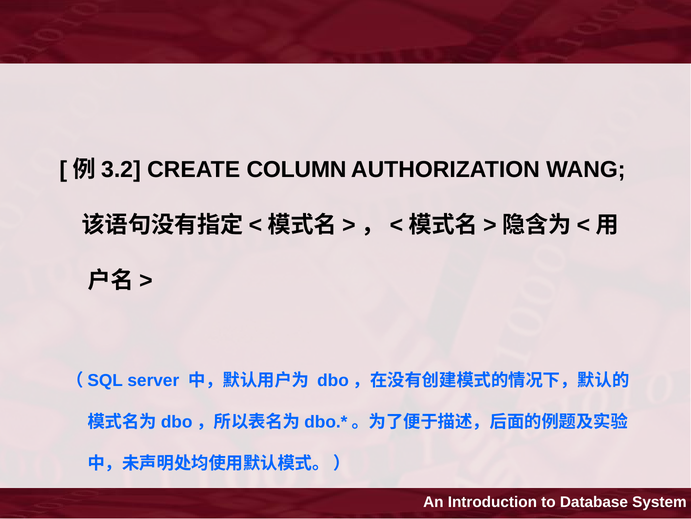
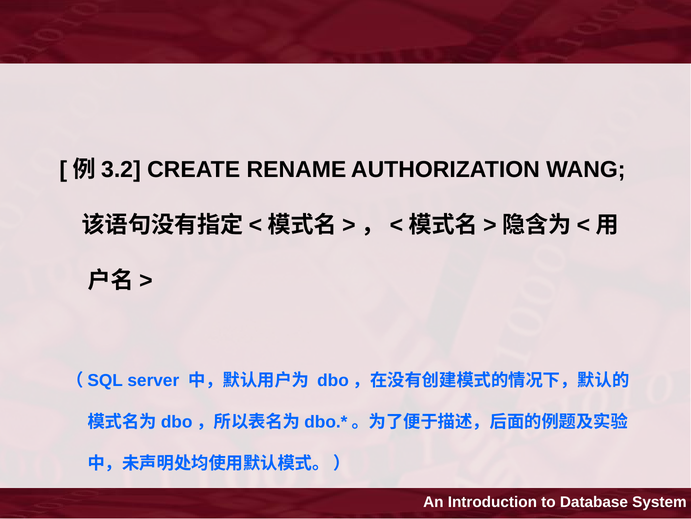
COLUMN: COLUMN -> RENAME (296, 170)
